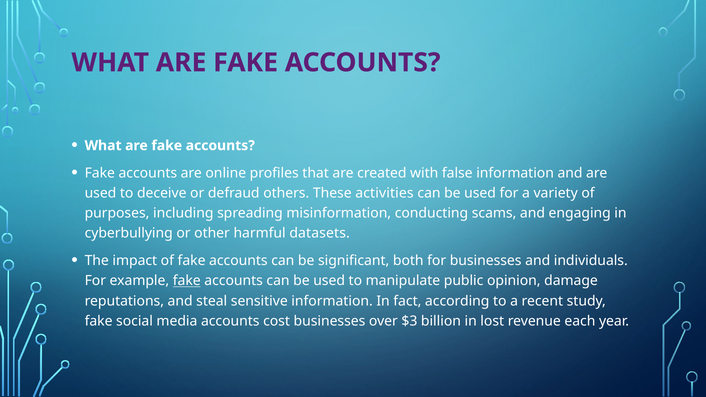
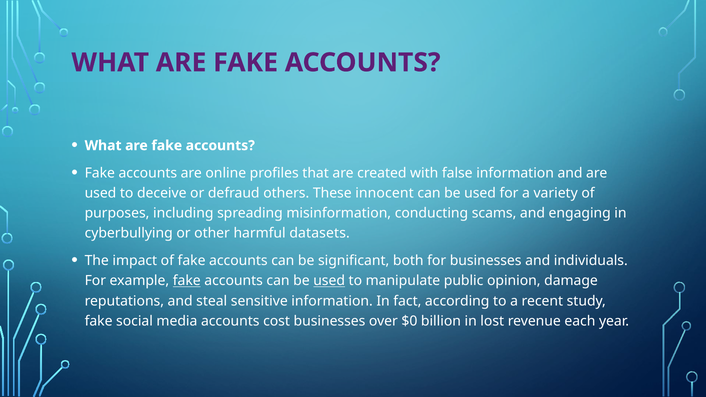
activities: activities -> innocent (384, 193)
used underline: none -> present (329, 281)
$3: $3 -> $0 (409, 321)
